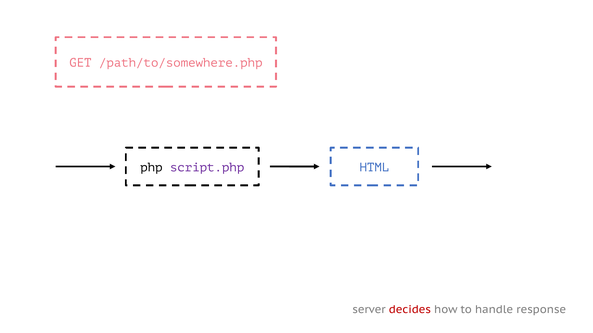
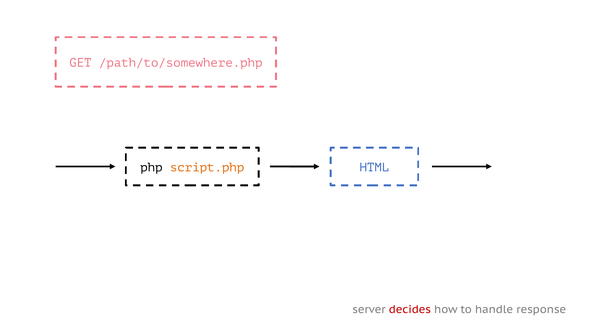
script.php colour: purple -> orange (207, 168)
